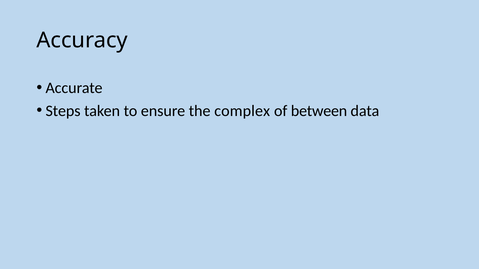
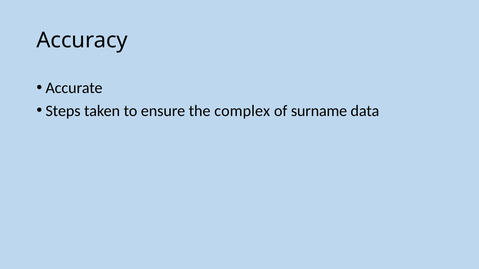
between: between -> surname (319, 111)
